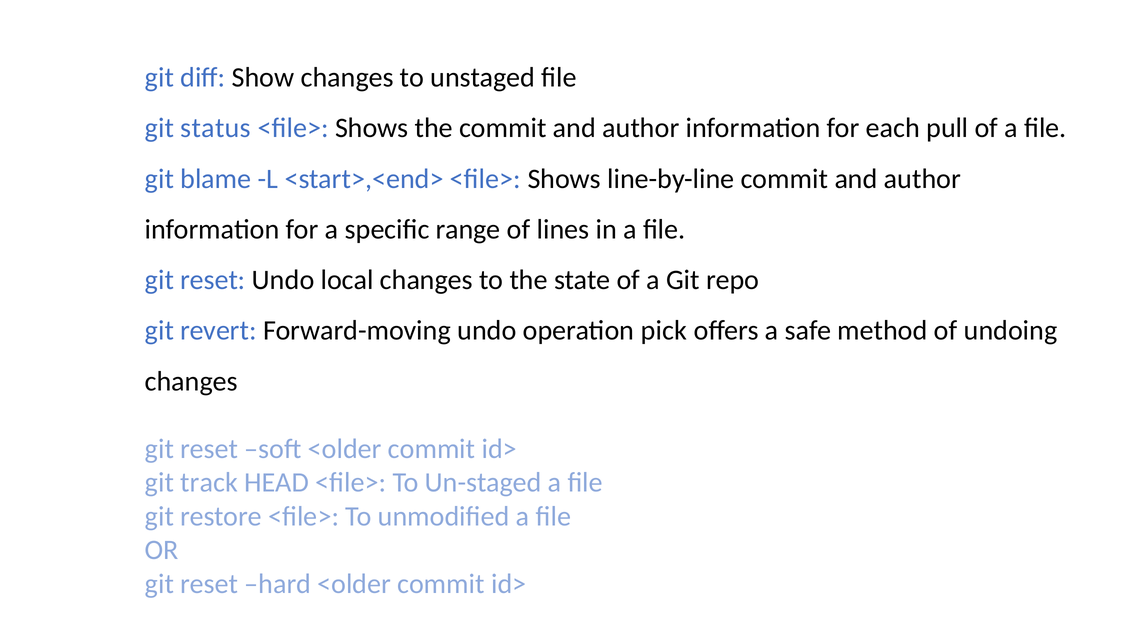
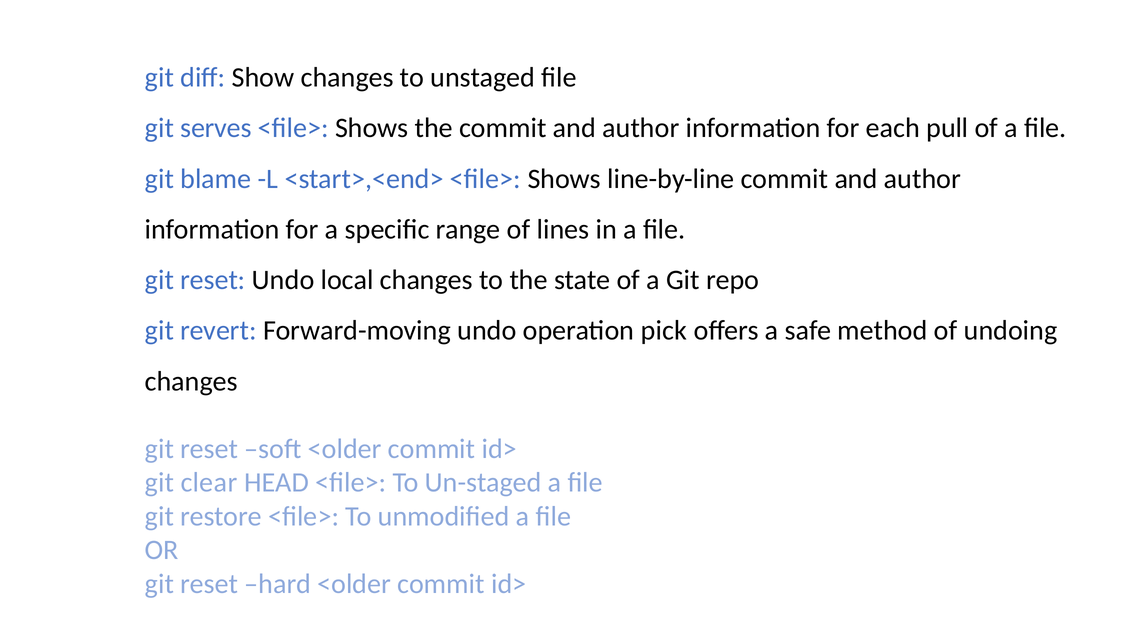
status: status -> serves (216, 128)
track: track -> clear (209, 483)
